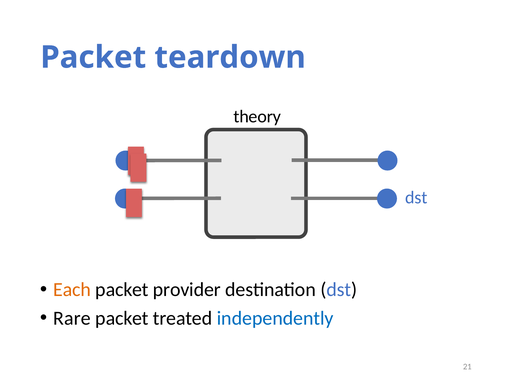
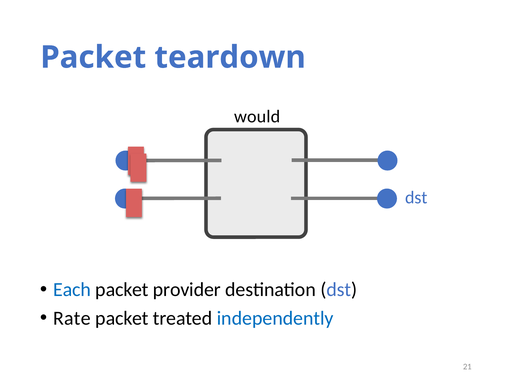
theory: theory -> would (257, 117)
Each colour: orange -> blue (72, 290)
Rare: Rare -> Rate (72, 318)
